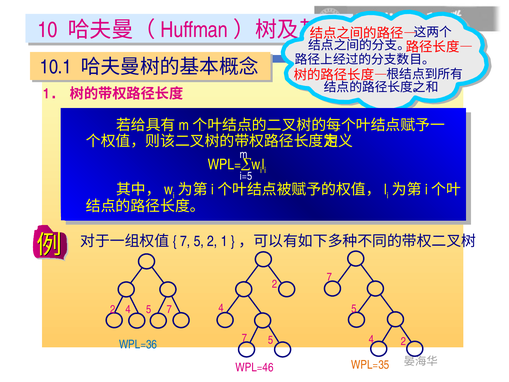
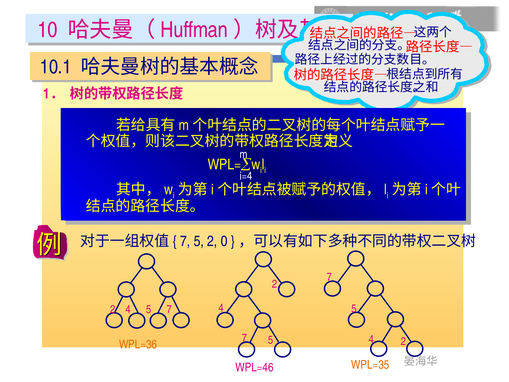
i=5: i=5 -> i=4 (246, 176)
2 1: 1 -> 0 (224, 241)
WPL=36 colour: blue -> orange (138, 344)
